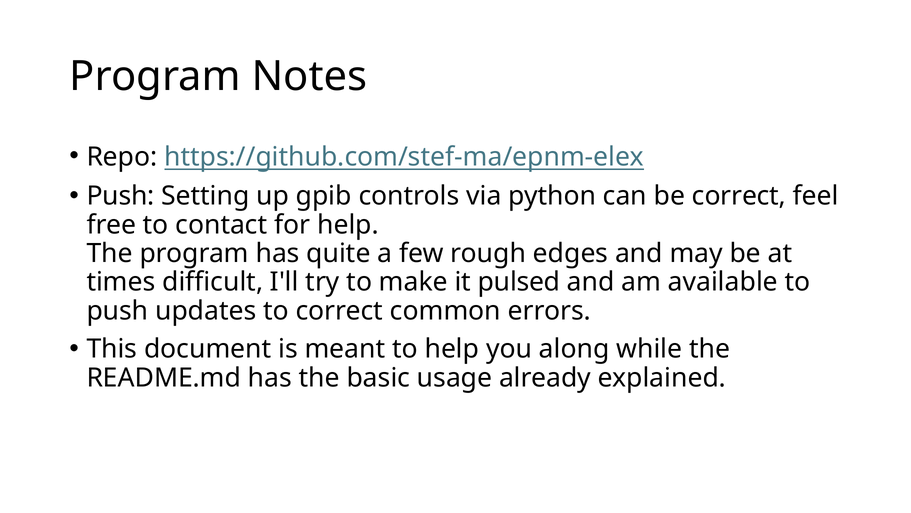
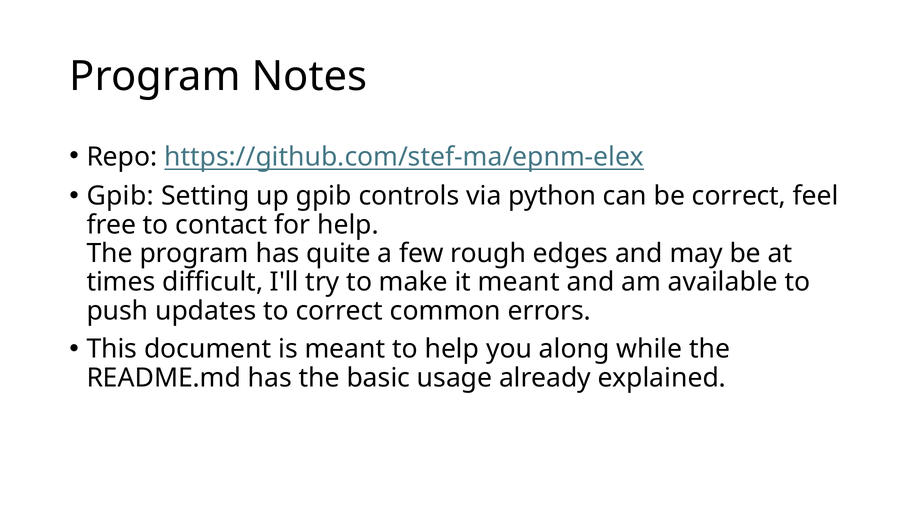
Push: Push -> Gpib (120, 196)
it pulsed: pulsed -> meant (519, 282)
